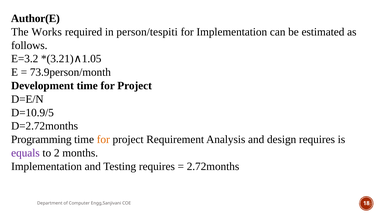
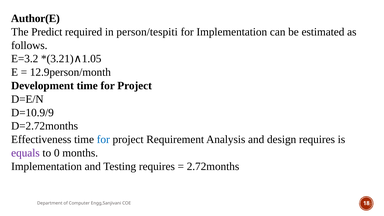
Works: Works -> Predict (47, 32)
73.9person/month: 73.9person/month -> 12.9person/month (70, 72)
D=10.9/5: D=10.9/5 -> D=10.9/9 (32, 113)
Programming: Programming -> Effectiveness (41, 139)
for colour: orange -> blue (103, 139)
2: 2 -> 0 (57, 153)
